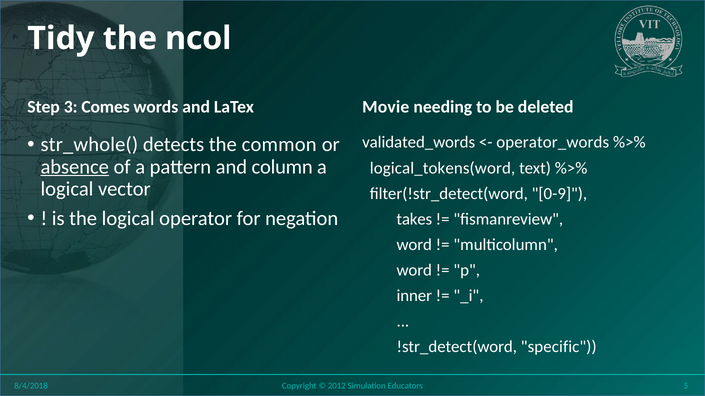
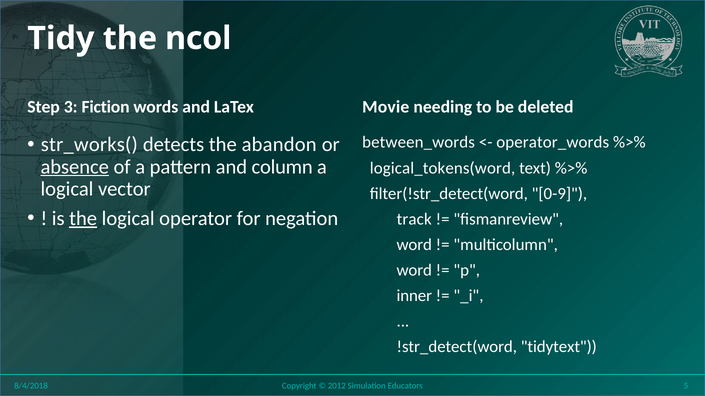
Comes: Comes -> Fiction (106, 107)
str_whole(: str_whole( -> str_works( (89, 145)
common: common -> abandon (279, 145)
validated_words: validated_words -> between_words (419, 143)
the underline: none -> present (83, 219)
takes: takes -> track (414, 219)
specific: specific -> tidytext (559, 347)
